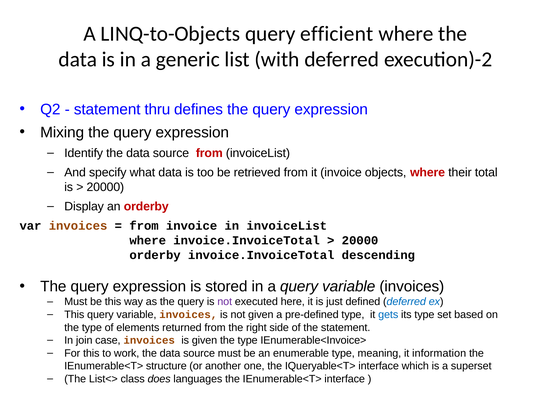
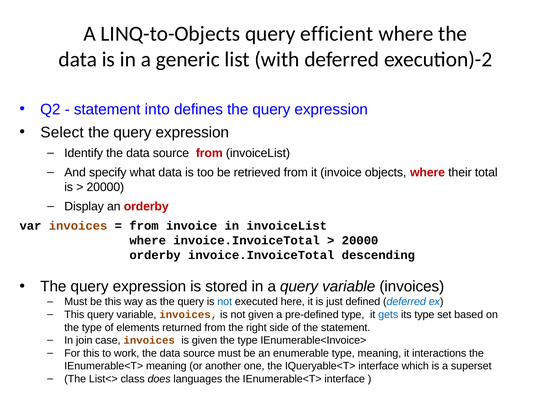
thru: thru -> into (157, 109)
Mixing: Mixing -> Select (62, 132)
not colour: purple -> blue (225, 302)
information: information -> interactions (439, 353)
IEnumerable<T> structure: structure -> meaning (166, 366)
